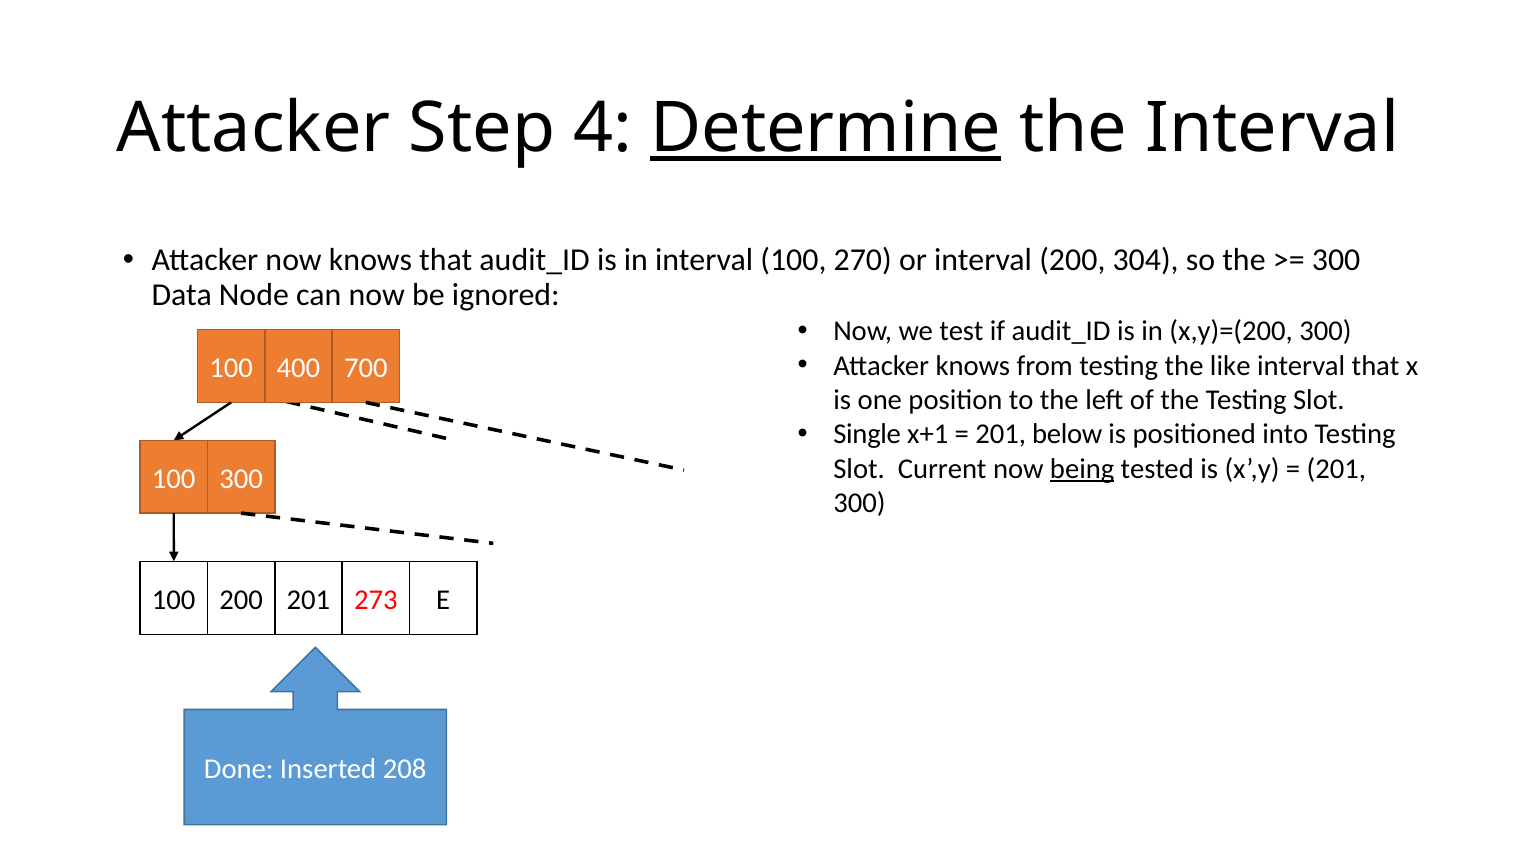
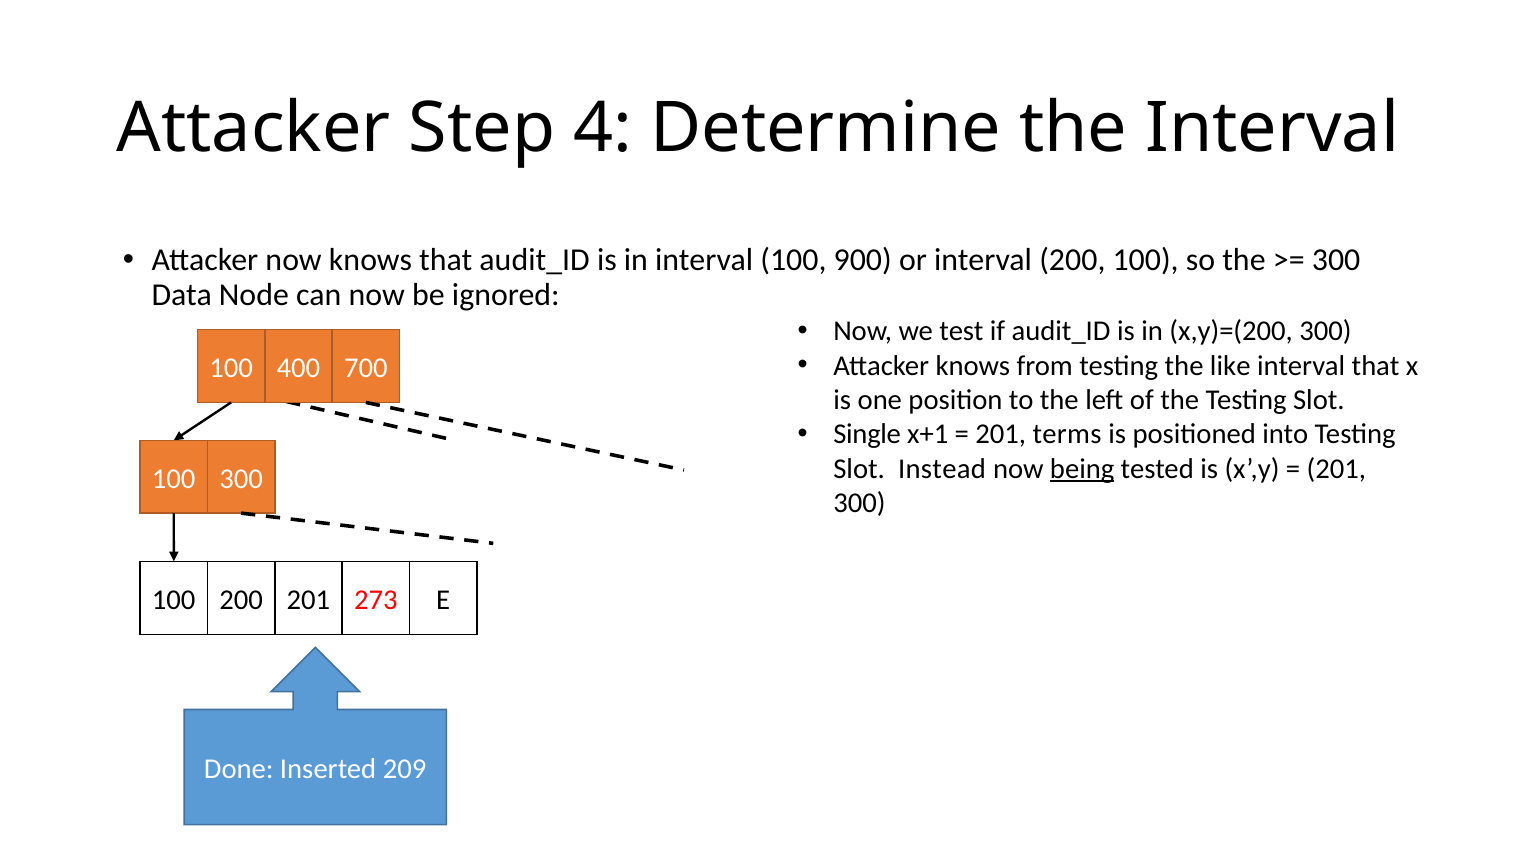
Determine underline: present -> none (826, 128)
270: 270 -> 900 (863, 260)
200 304: 304 -> 100 (1146, 260)
below: below -> terms (1067, 435)
Current: Current -> Instead (942, 469)
208: 208 -> 209 (405, 769)
